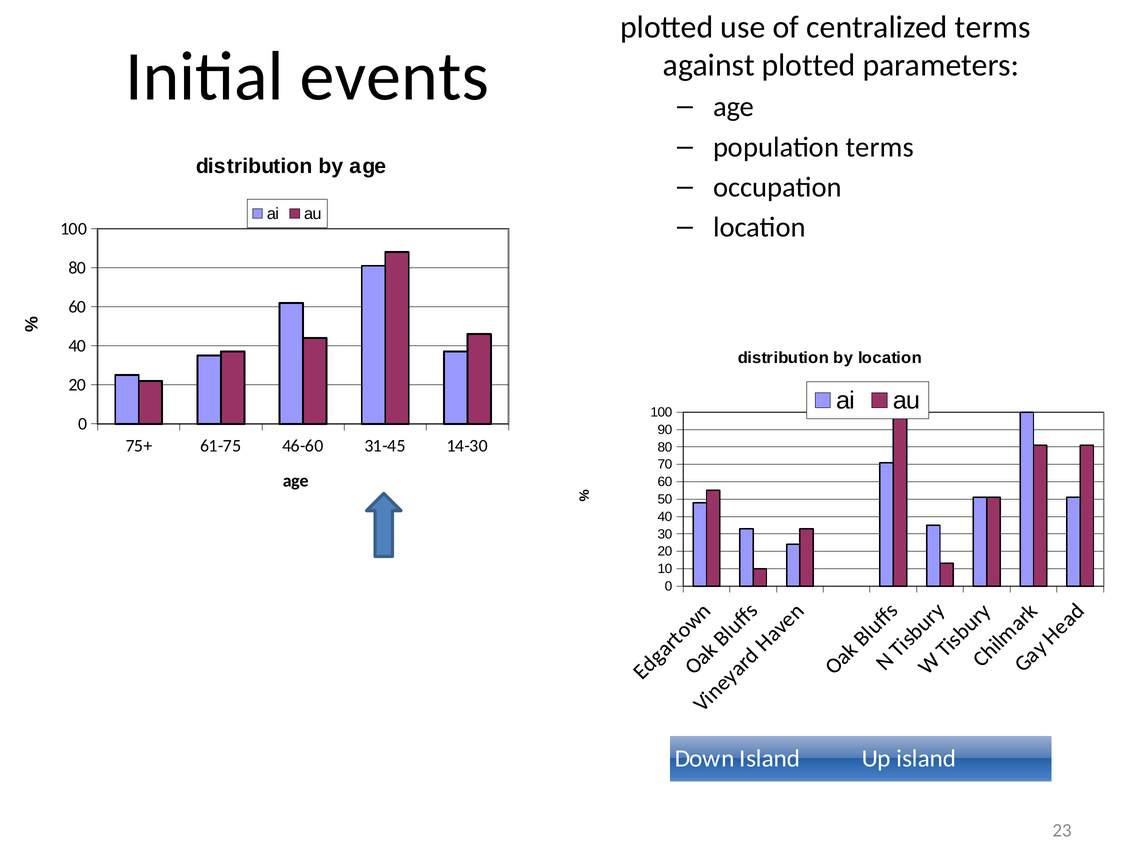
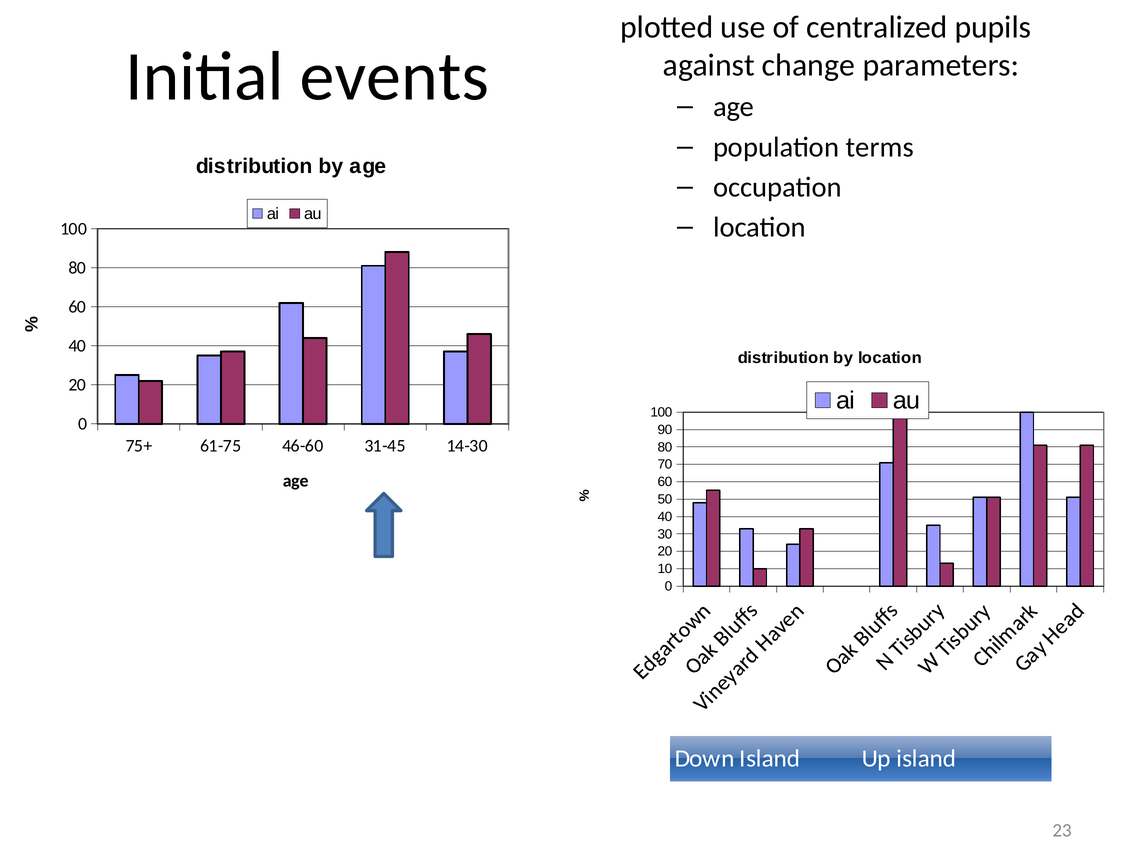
centralized terms: terms -> pupils (993, 27)
against plotted: plotted -> change (808, 65)
